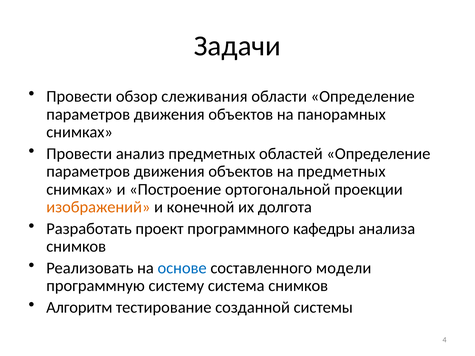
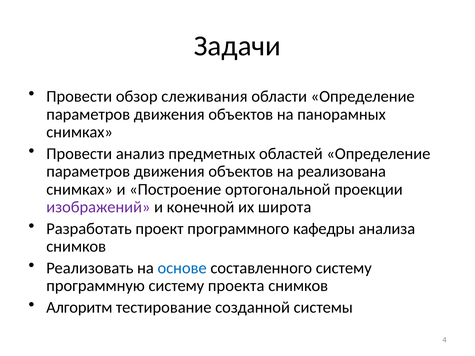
на предметных: предметных -> реализована (342, 172)
изображений colour: orange -> purple (98, 207)
долгота: долгота -> широта (285, 207)
составленного модели: модели -> систему (344, 268)
система: система -> проекта (236, 286)
